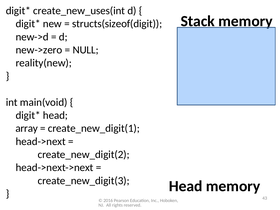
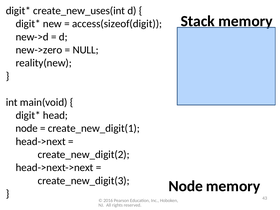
structs(sizeof(digit: structs(sizeof(digit -> access(sizeof(digit (117, 24)
array: array -> node (27, 128)
Head: Head -> Node (186, 186)
